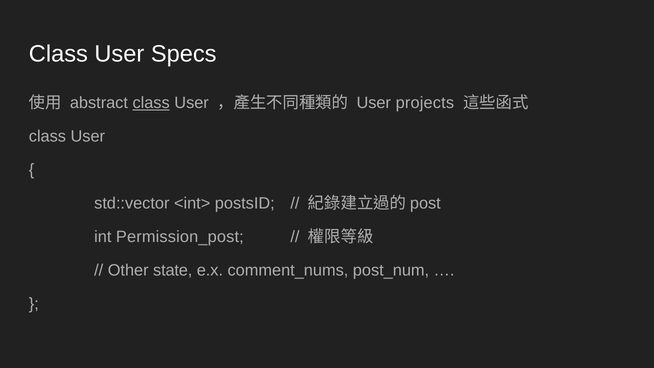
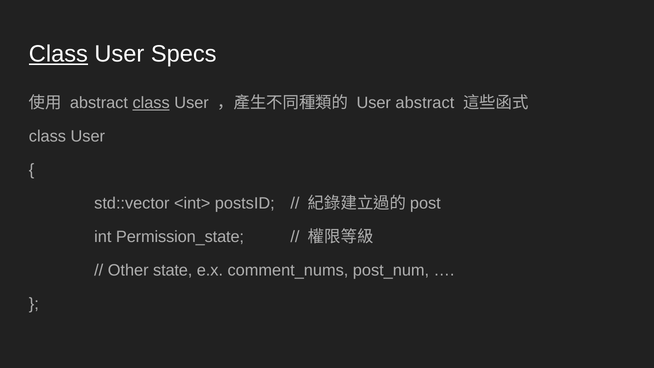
Class underline: none -> present (58, 54)
User projects: projects -> abstract (425, 103)
Permission_post: Permission_post -> Permission_state (180, 237)
